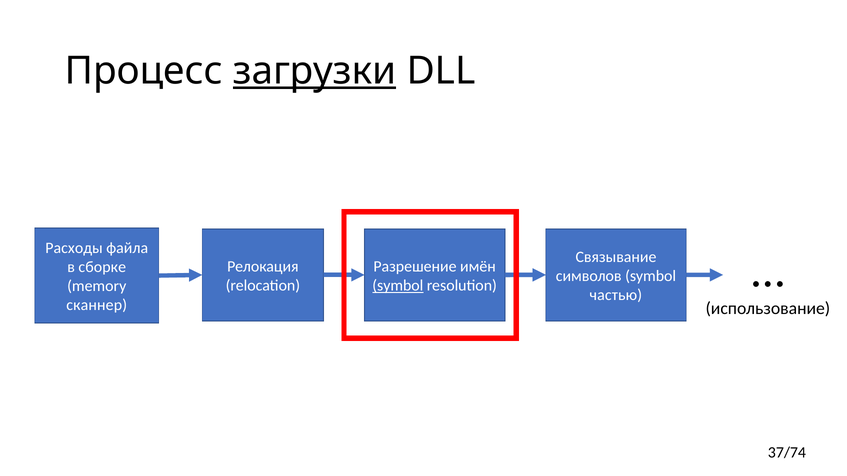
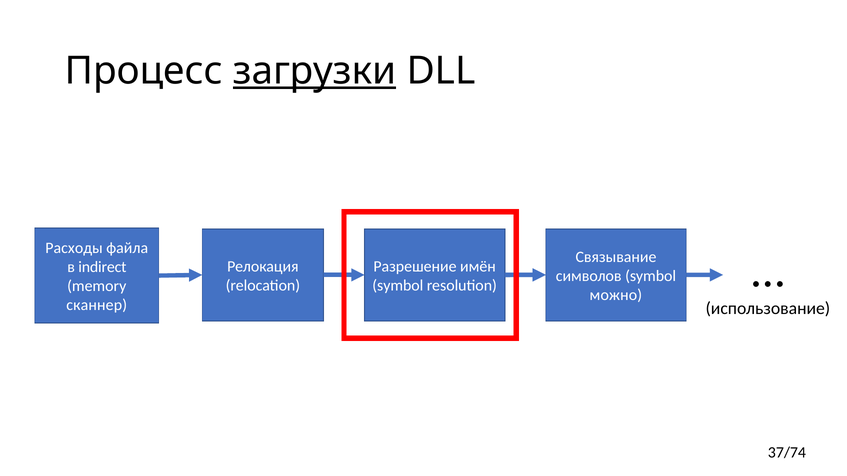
сборке: сборке -> indirect (102, 267)
symbol underline: present -> none (398, 286)
частью: частью -> можно (616, 295)
